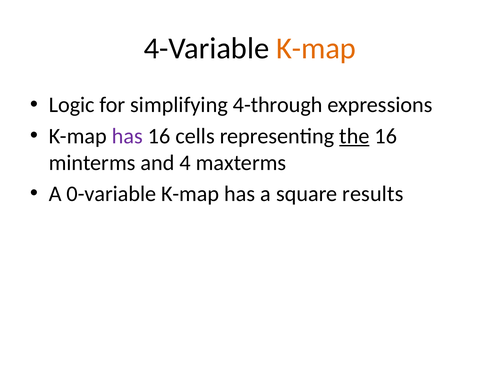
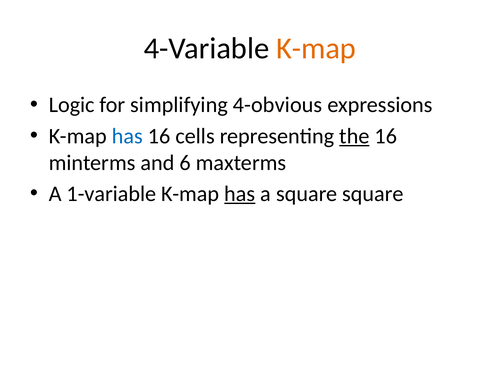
4-through: 4-through -> 4-obvious (278, 105)
has colour: purple -> blue (127, 136)
4: 4 -> 6 (185, 163)
0-variable: 0-variable -> 1-variable (111, 194)
has underline: none -> present (240, 194)
square results: results -> square (373, 194)
